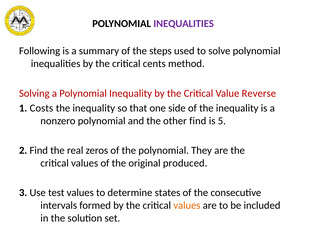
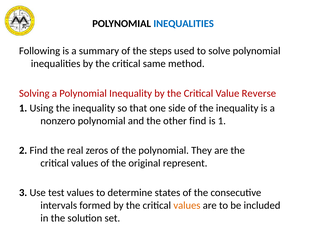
INEQUALITIES colour: purple -> blue (184, 24)
cents: cents -> same (154, 64)
Costs: Costs -> Using (42, 108)
is 5: 5 -> 1 (222, 121)
produced: produced -> represent (185, 163)
